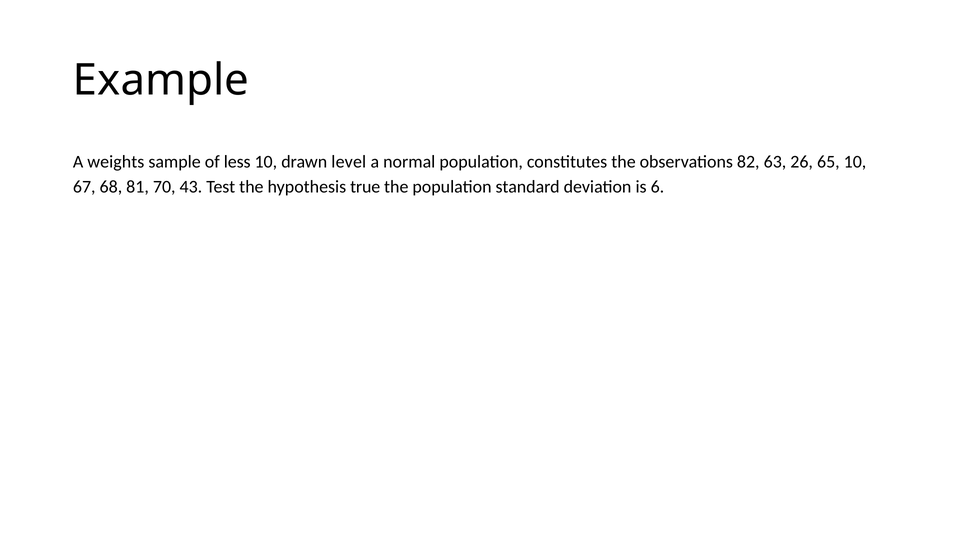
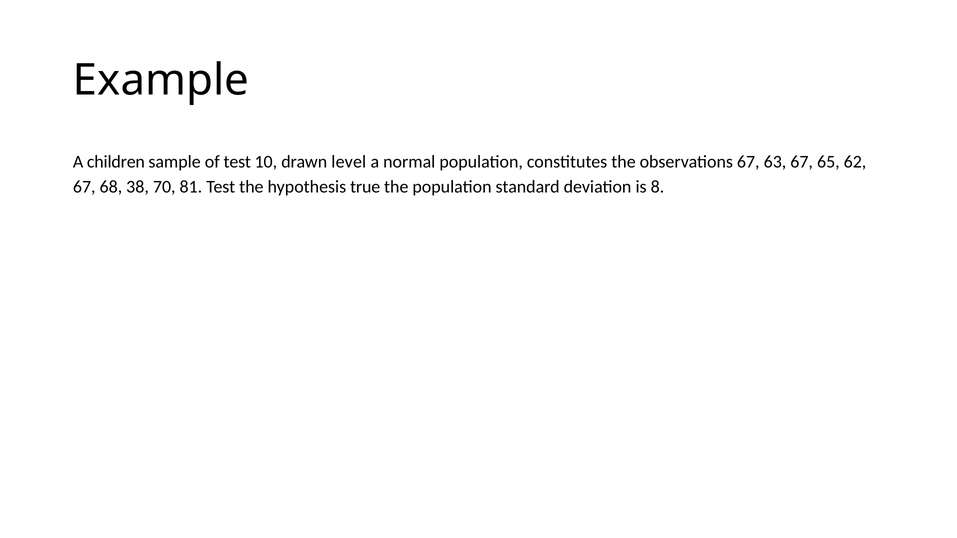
weights: weights -> children (116, 162)
of less: less -> test (237, 162)
observations 82: 82 -> 67 (748, 162)
63 26: 26 -> 67 (802, 162)
65 10: 10 -> 62 (855, 162)
81: 81 -> 38 (138, 187)
43: 43 -> 81 (191, 187)
6: 6 -> 8 (657, 187)
